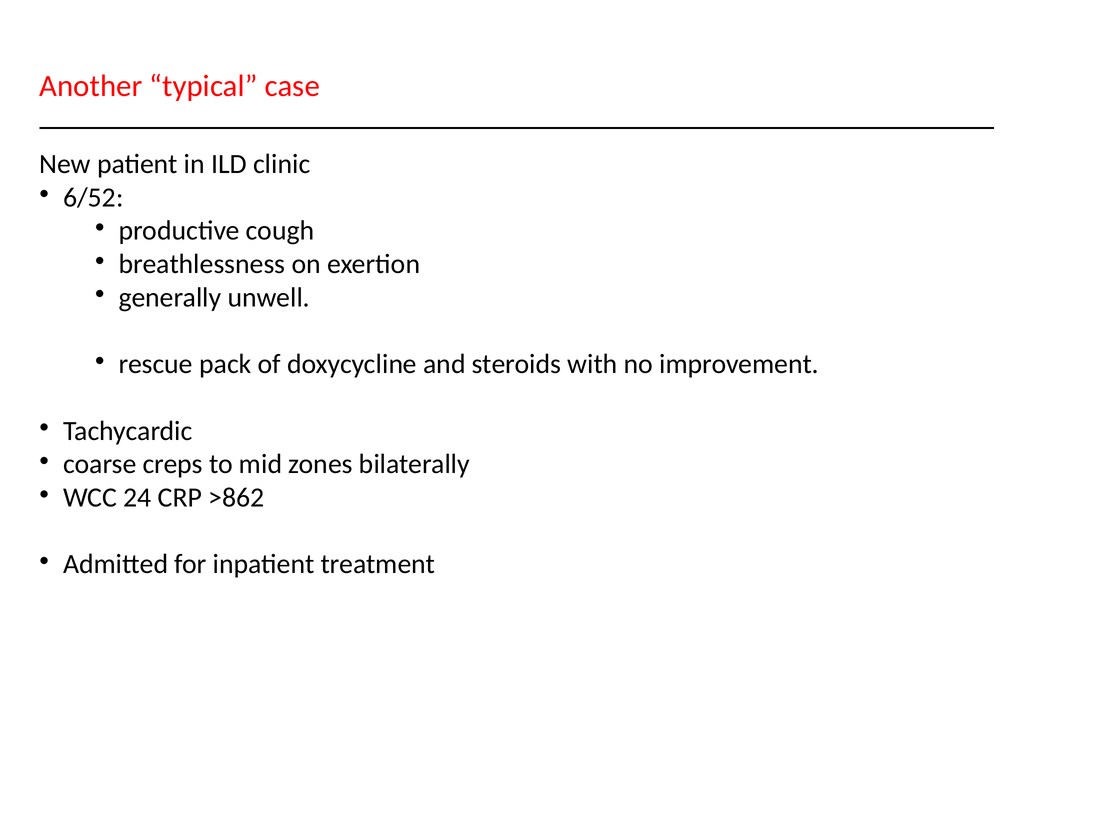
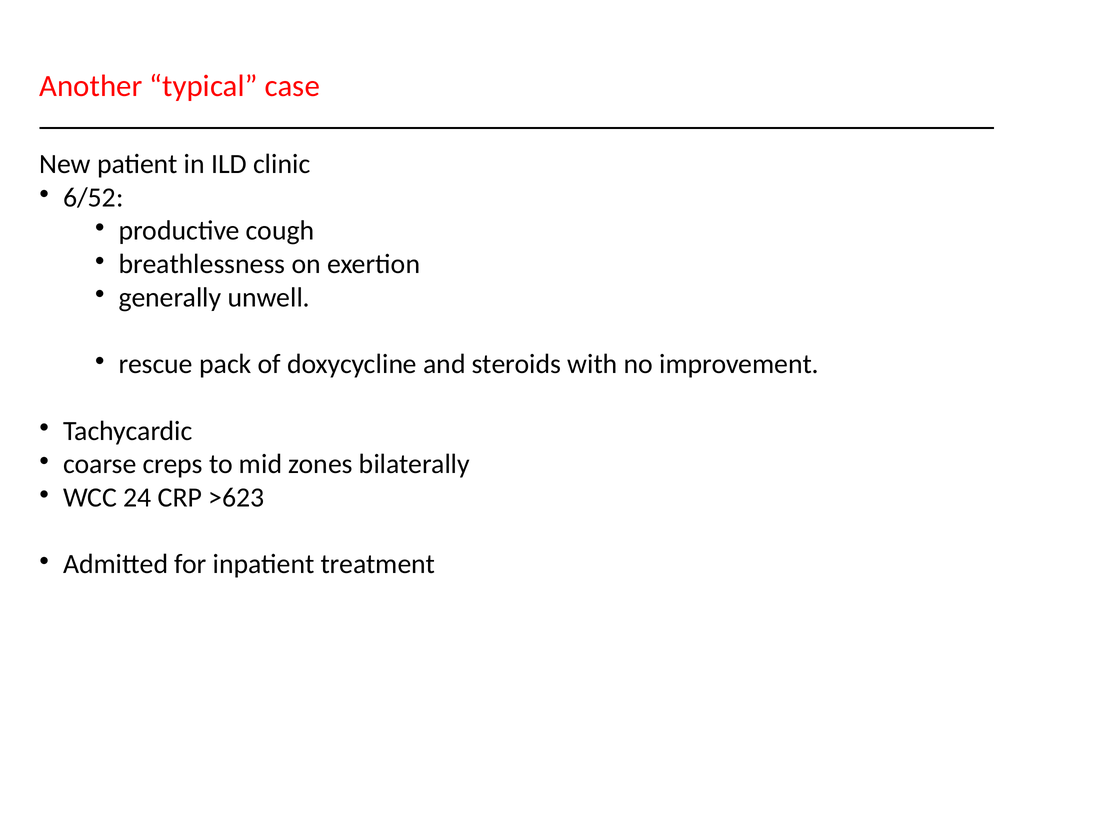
>862: >862 -> >623 (236, 498)
